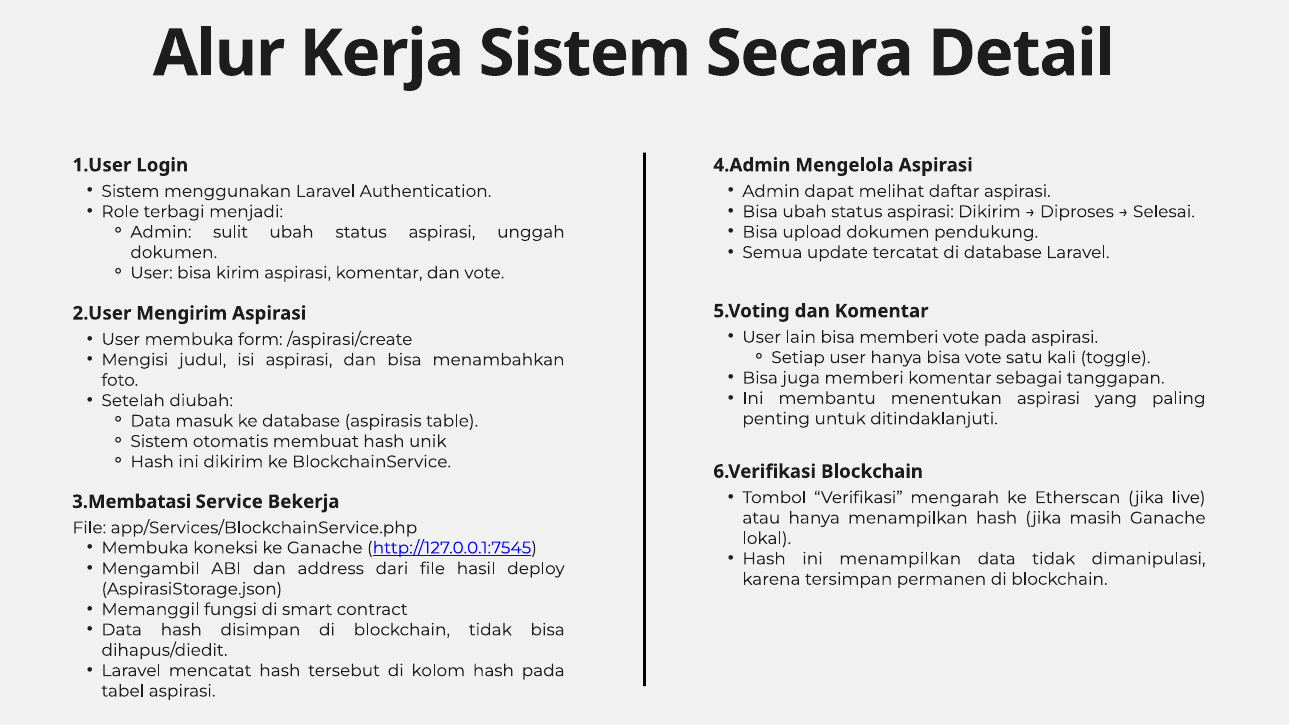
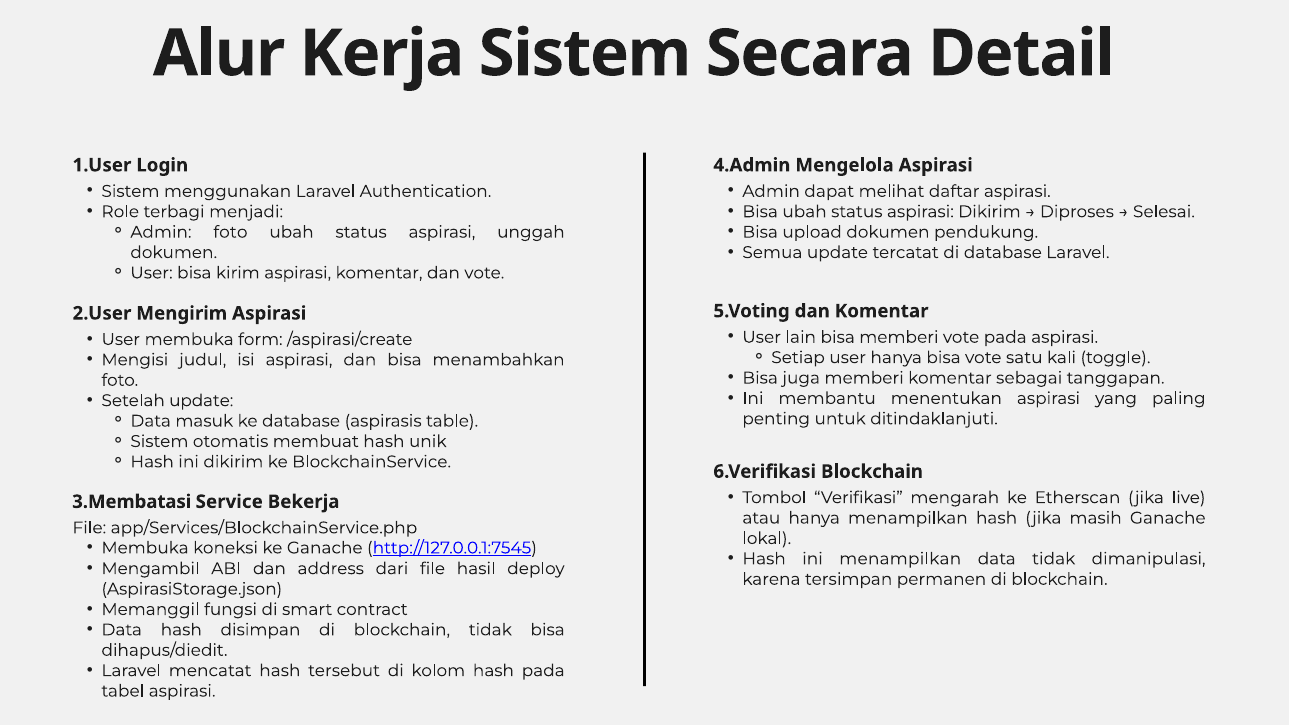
Admin sulit: sulit -> foto (230, 232)
Setelah diubah: diubah -> update (201, 401)
